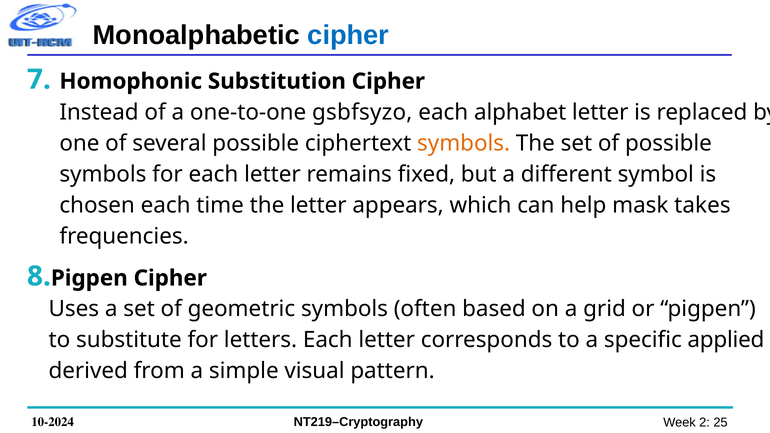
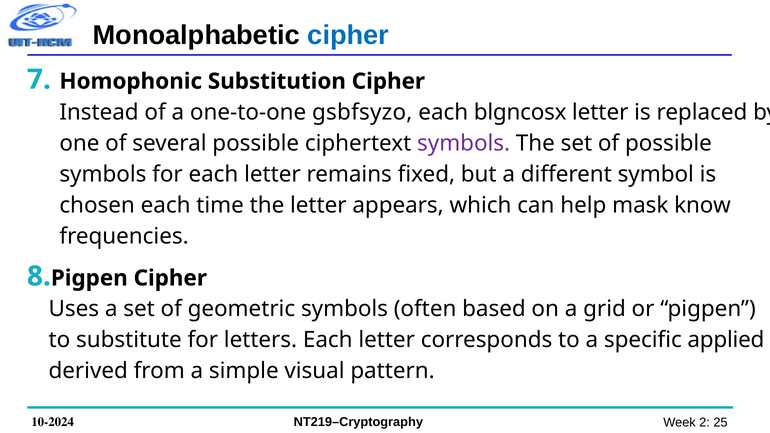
alphabet: alphabet -> blgncosx (520, 112)
symbols colour: orange -> purple (464, 143)
takes: takes -> know (703, 205)
